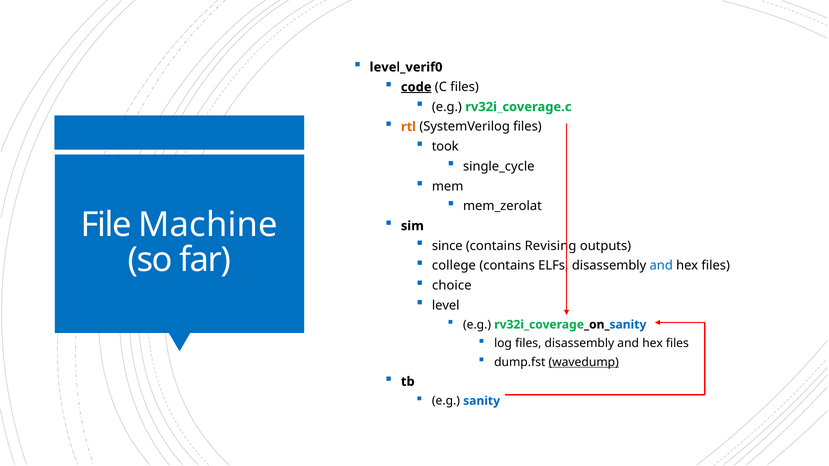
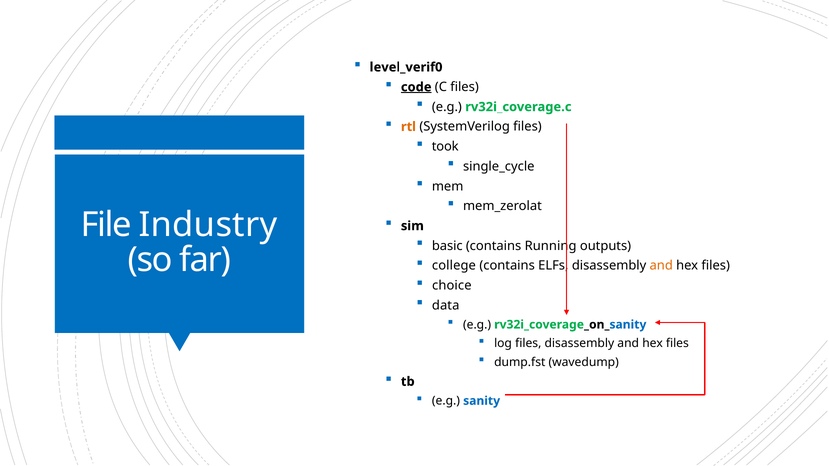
Machine: Machine -> Industry (208, 225)
since: since -> basic (447, 246)
Revising: Revising -> Running (551, 246)
and colour: blue -> orange (661, 266)
level: level -> data (446, 305)
wavedump underline: present -> none (584, 362)
